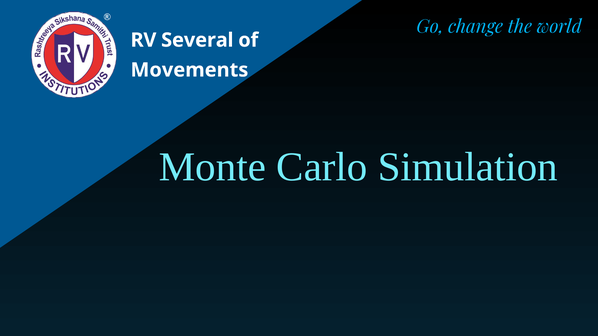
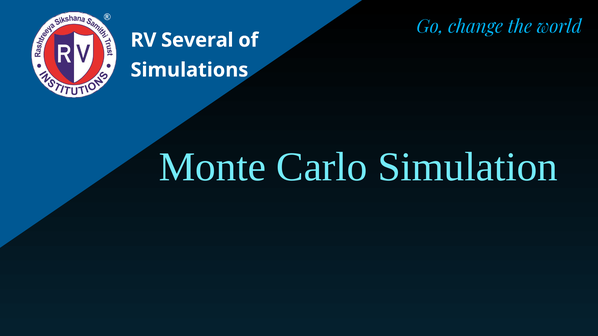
Movements: Movements -> Simulations (189, 70)
